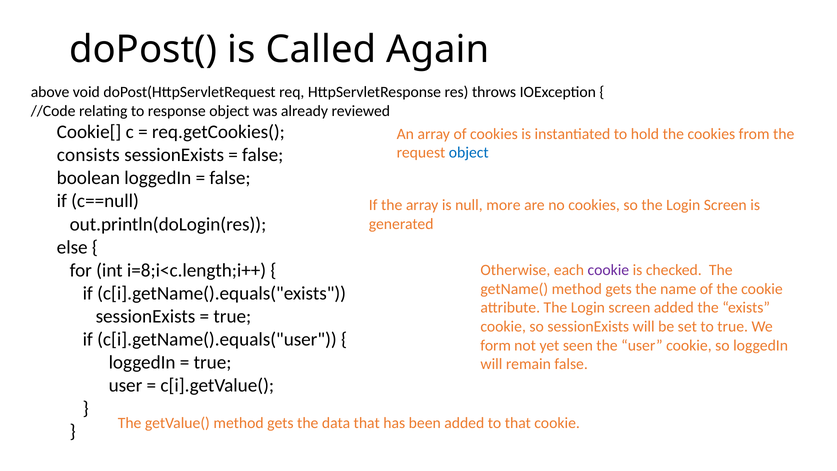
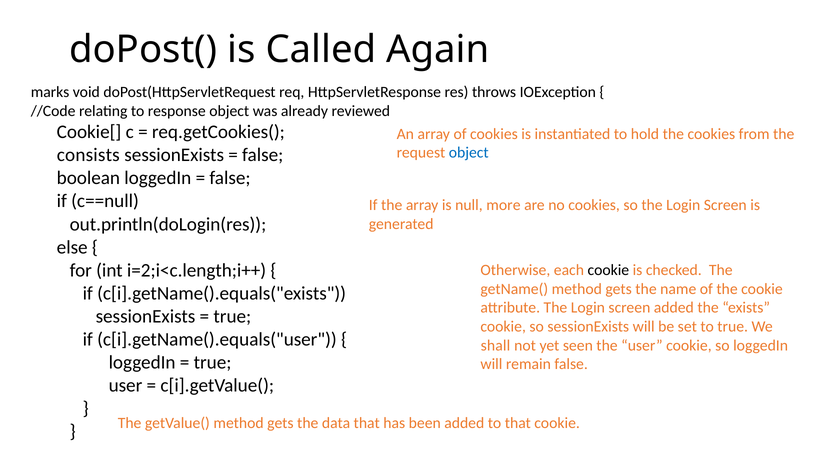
above: above -> marks (50, 92)
i=8;i<c.length;i++: i=8;i<c.length;i++ -> i=2;i<c.length;i++ (197, 270)
cookie colour: purple -> black (608, 270)
form: form -> shall (495, 345)
